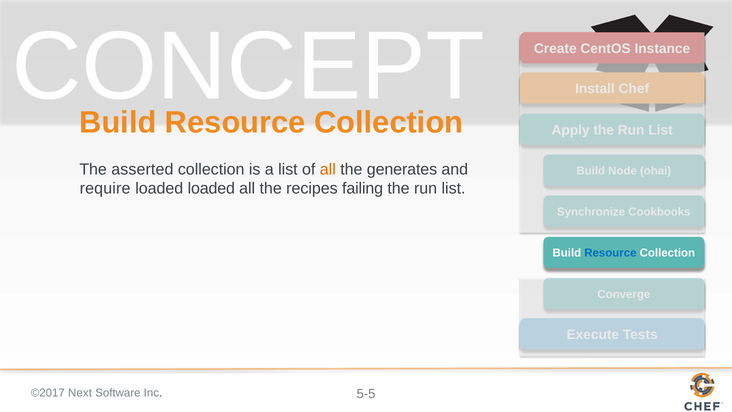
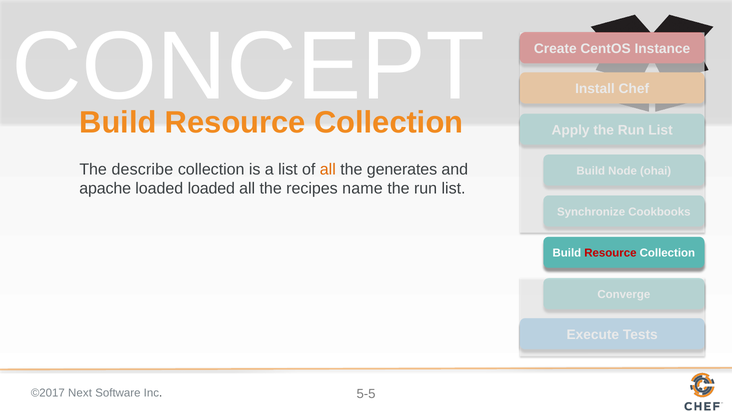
asserted: asserted -> describe (142, 169)
require: require -> apache (105, 189)
failing: failing -> name (362, 189)
Resource colour: blue -> red (610, 253)
